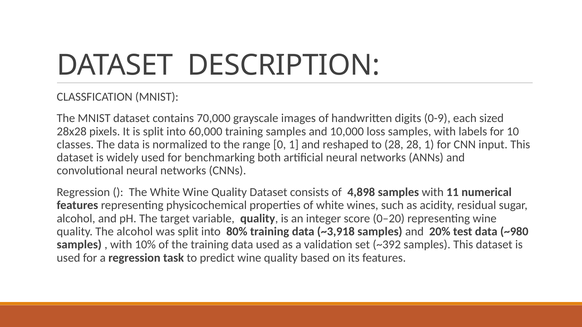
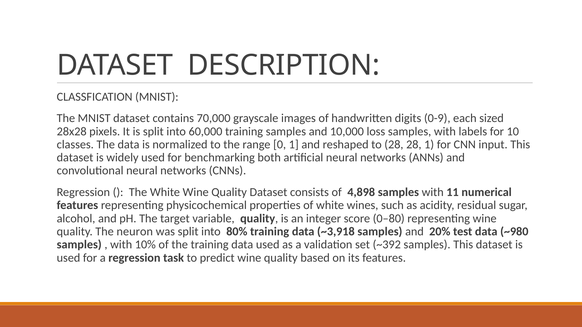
0–20: 0–20 -> 0–80 (389, 219)
The alcohol: alcohol -> neuron (135, 232)
